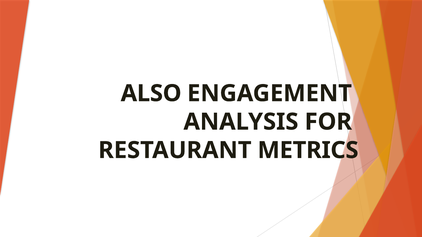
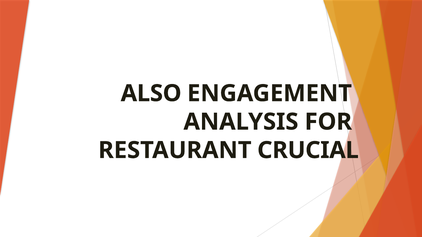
METRICS: METRICS -> CRUCIAL (308, 150)
